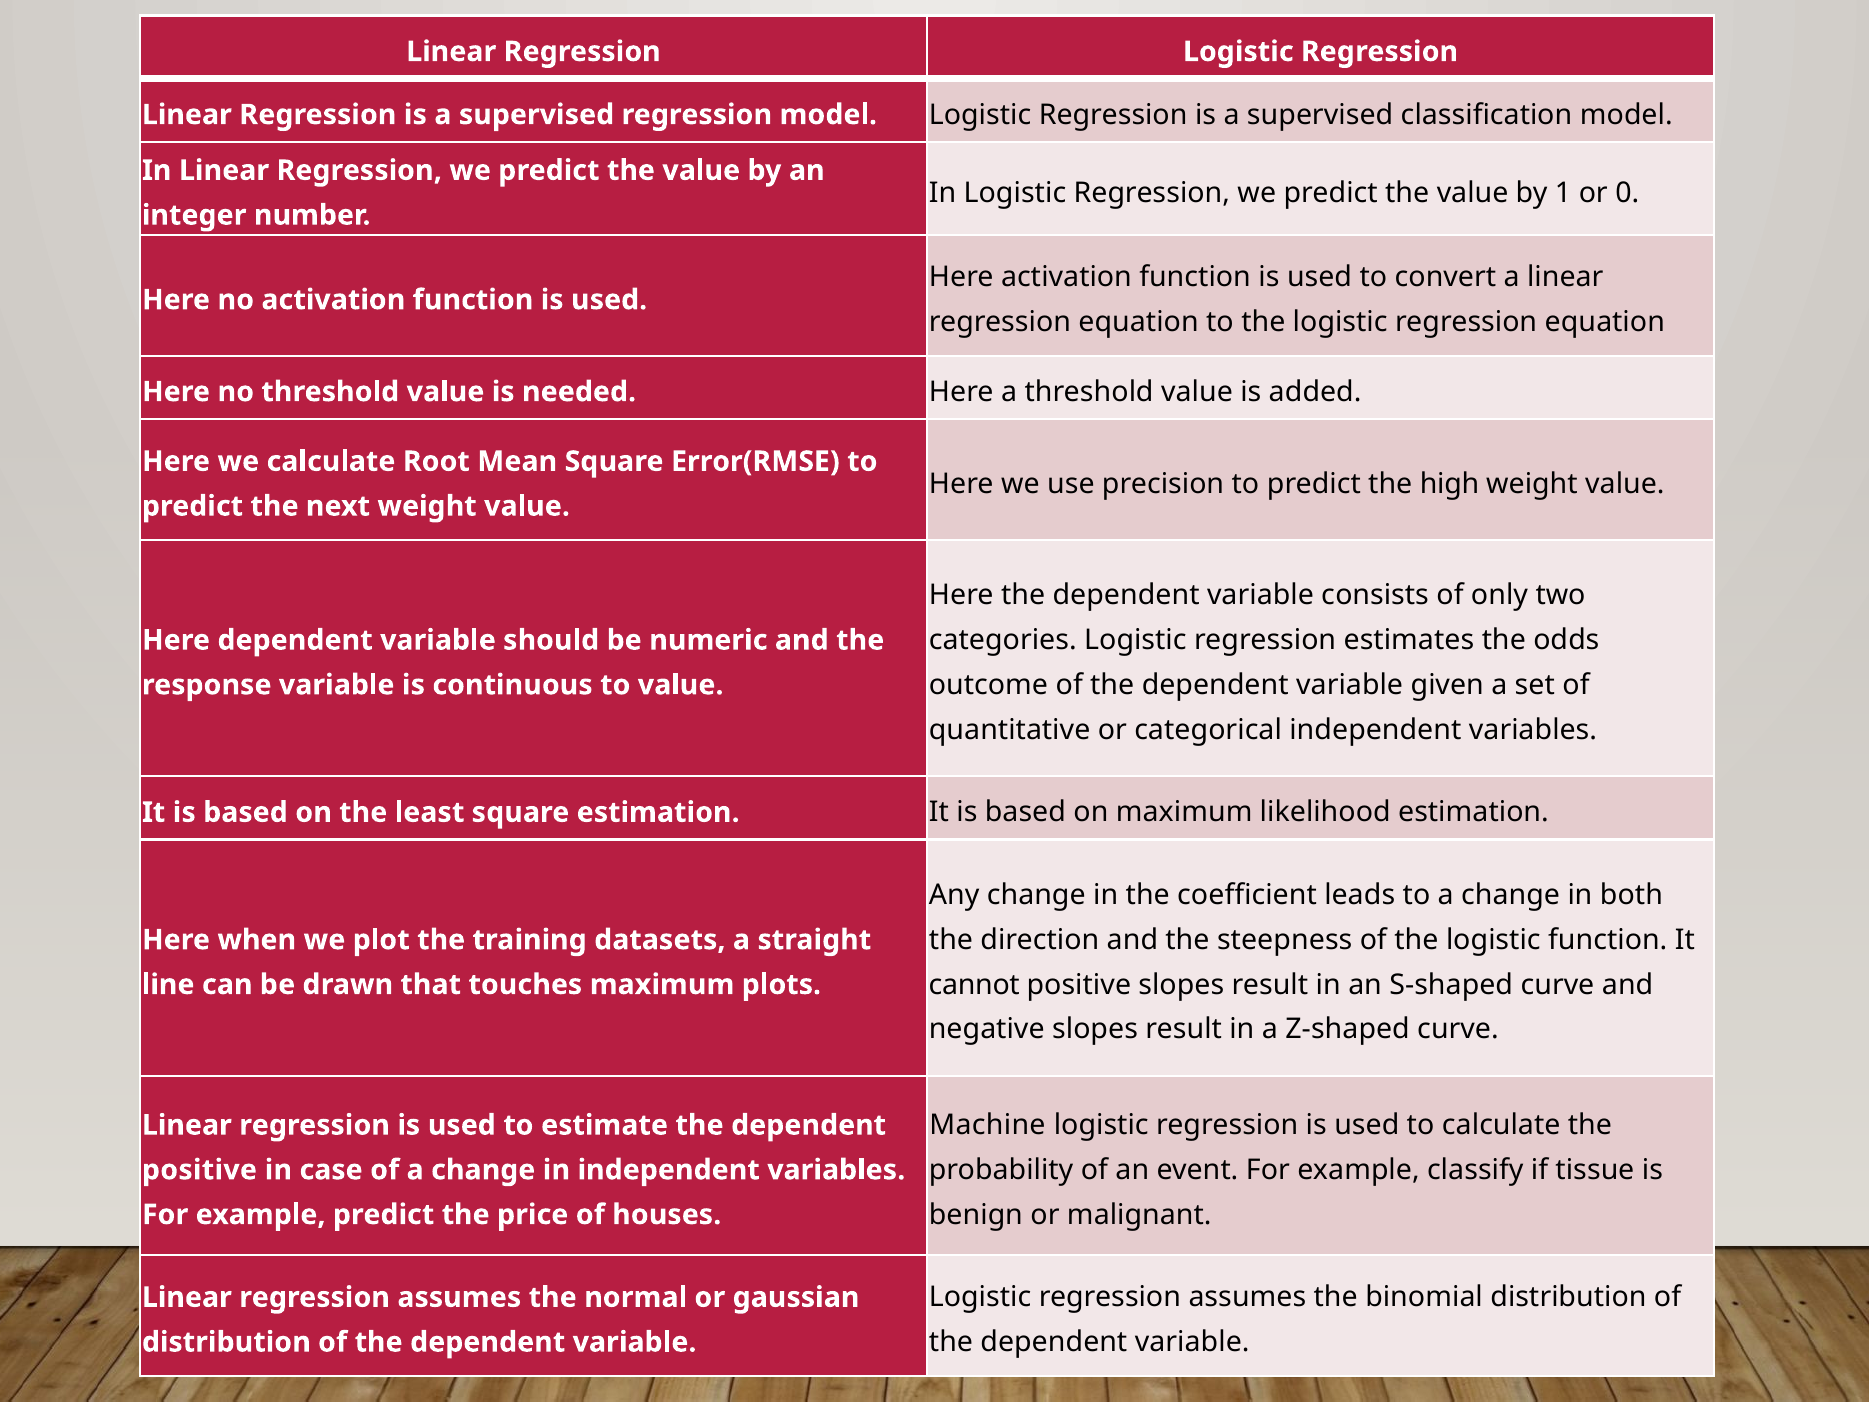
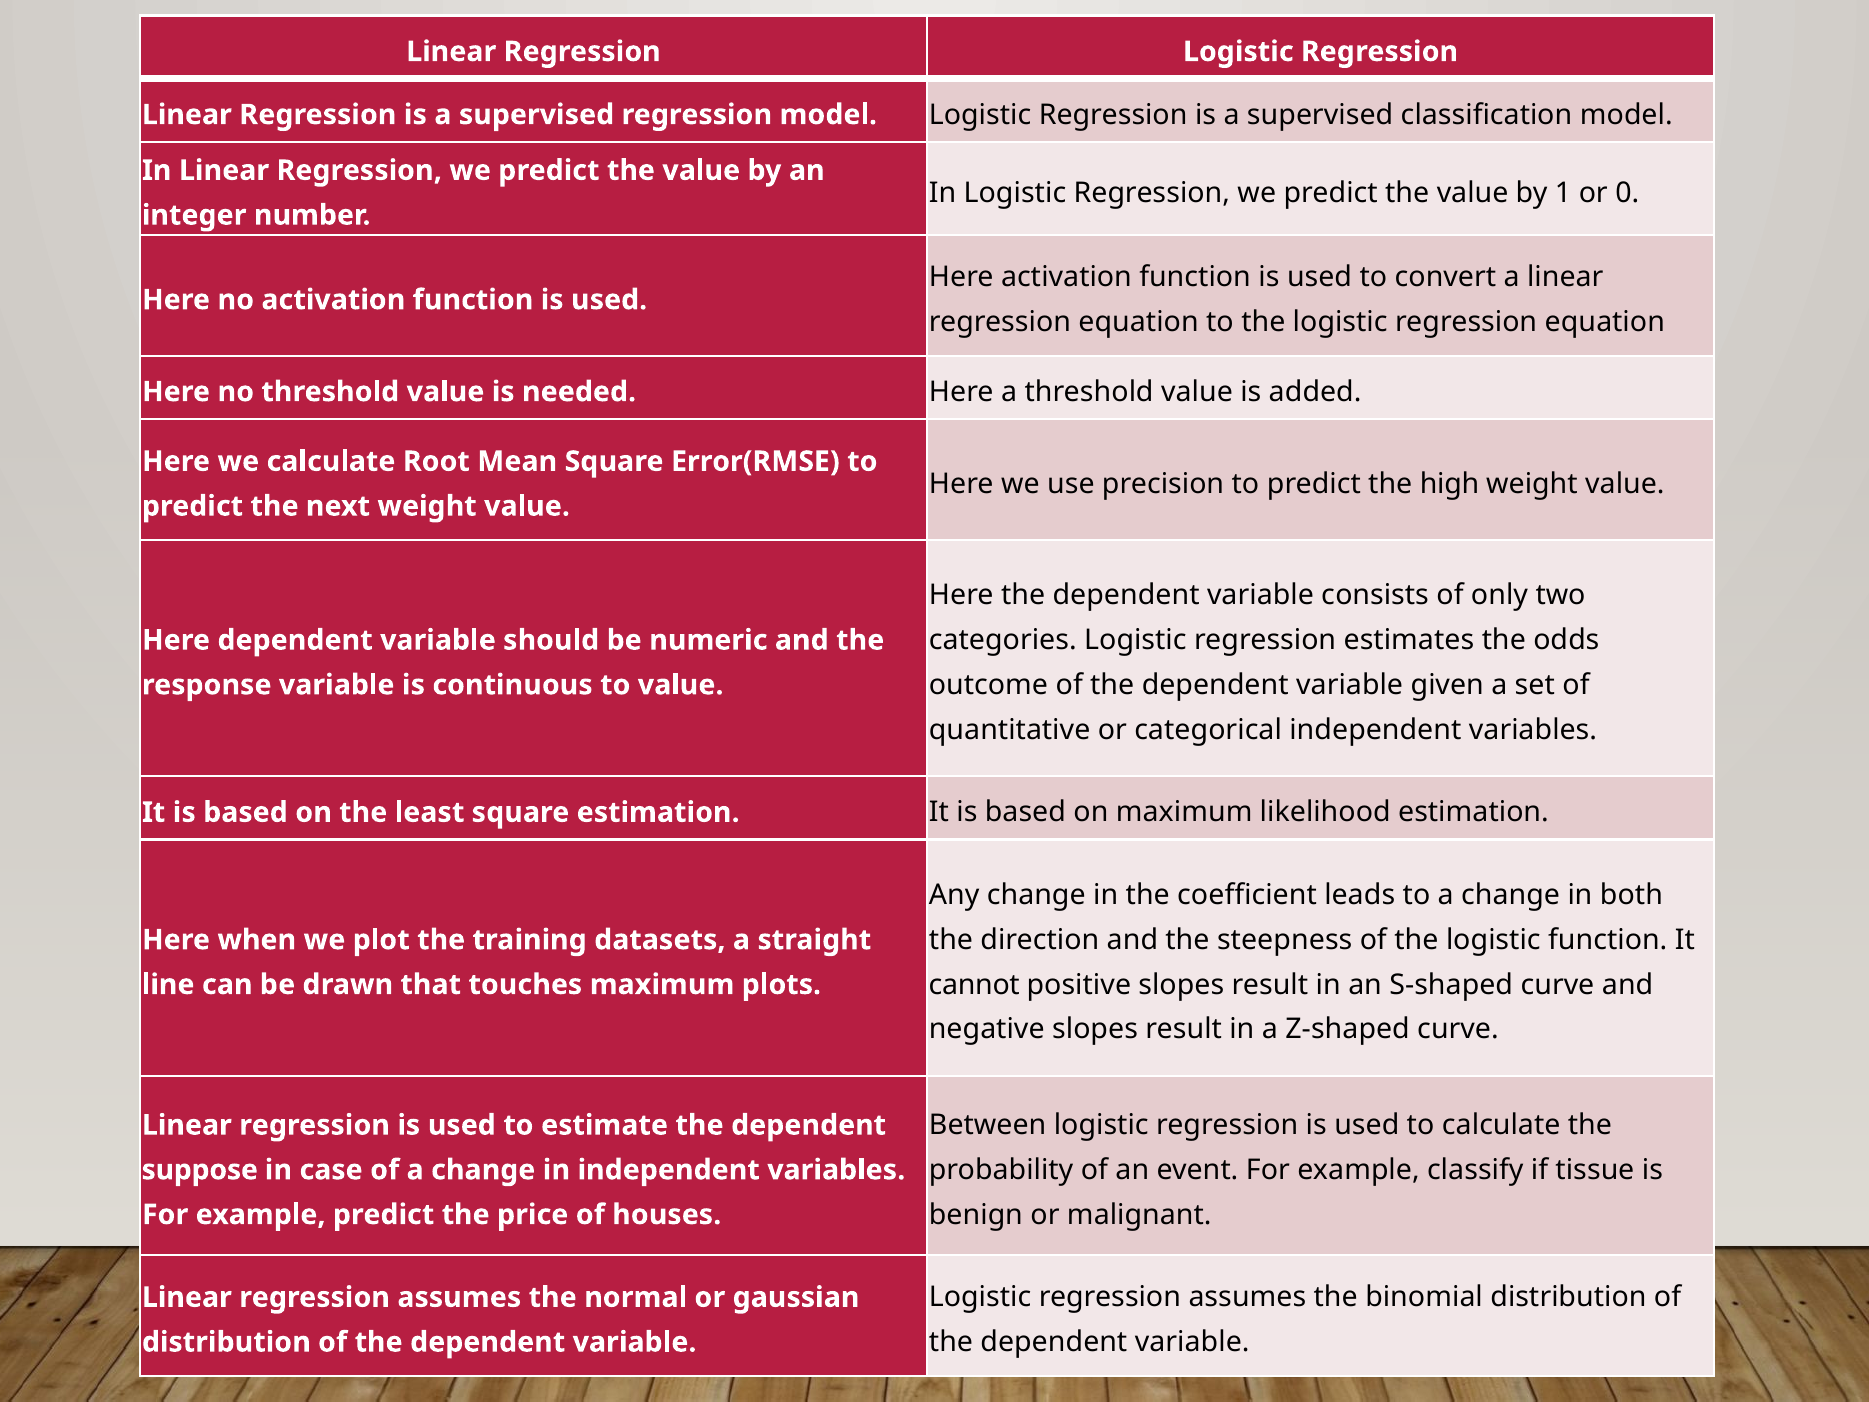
Machine: Machine -> Between (988, 1125)
positive: positive -> suppose (200, 1170)
